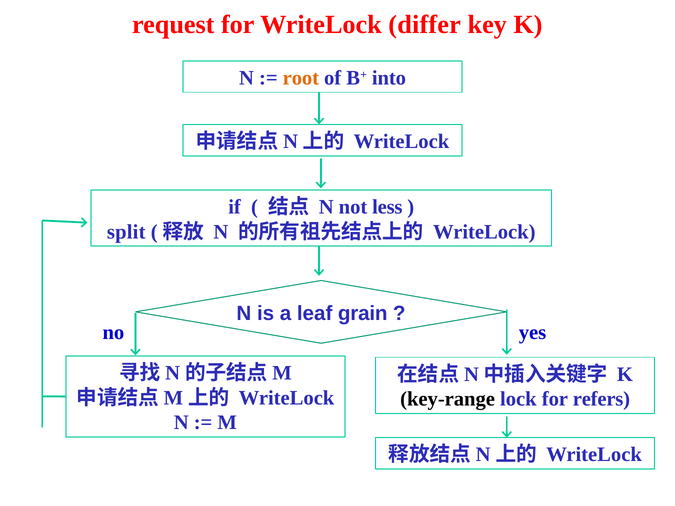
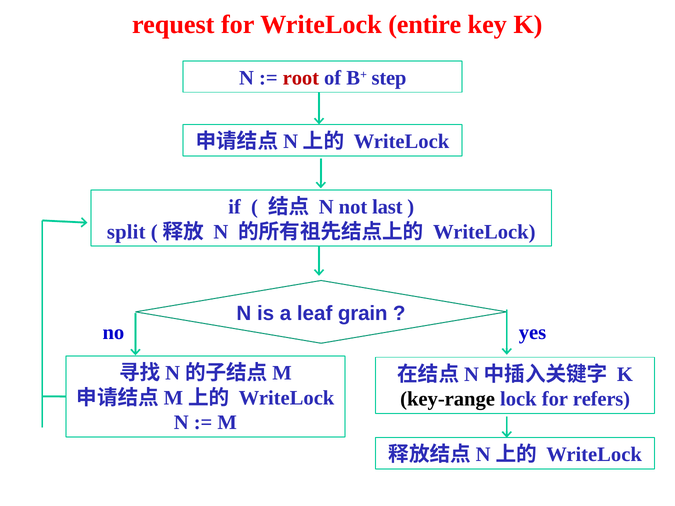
differ: differ -> entire (425, 25)
root colour: orange -> red (301, 78)
into: into -> step (389, 78)
less: less -> last (387, 207)
